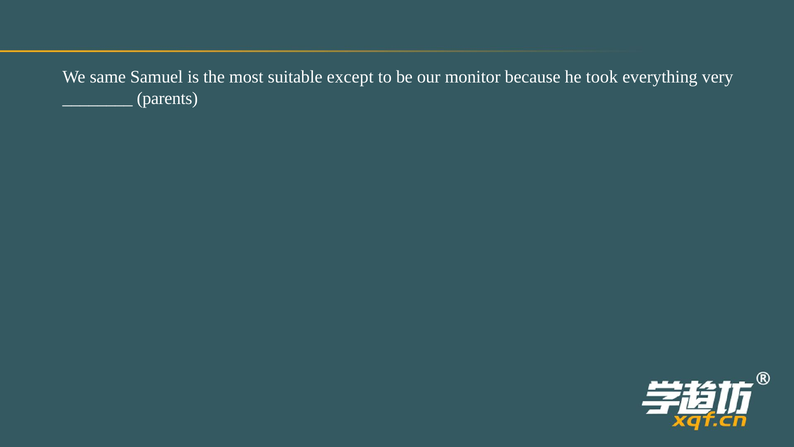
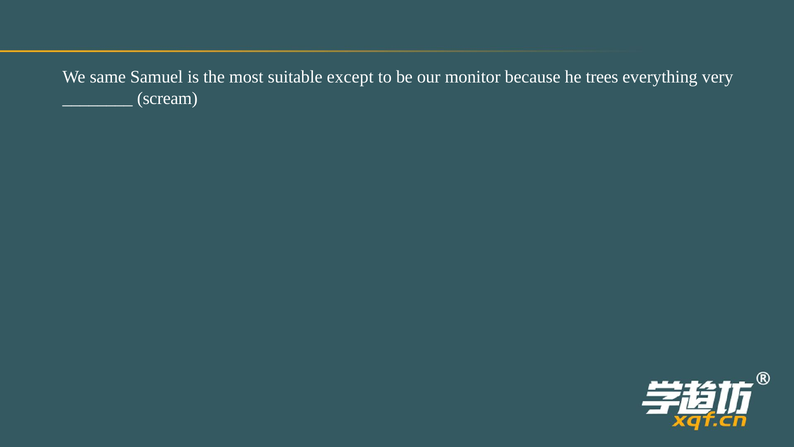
took: took -> trees (602, 77)
parents: parents -> scream (167, 98)
